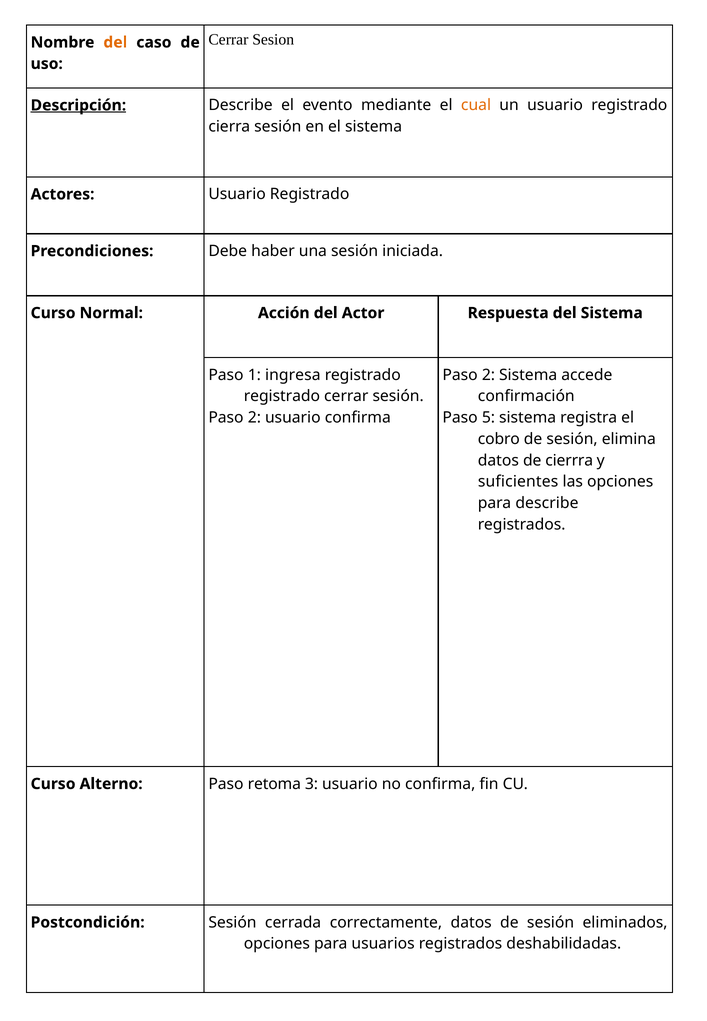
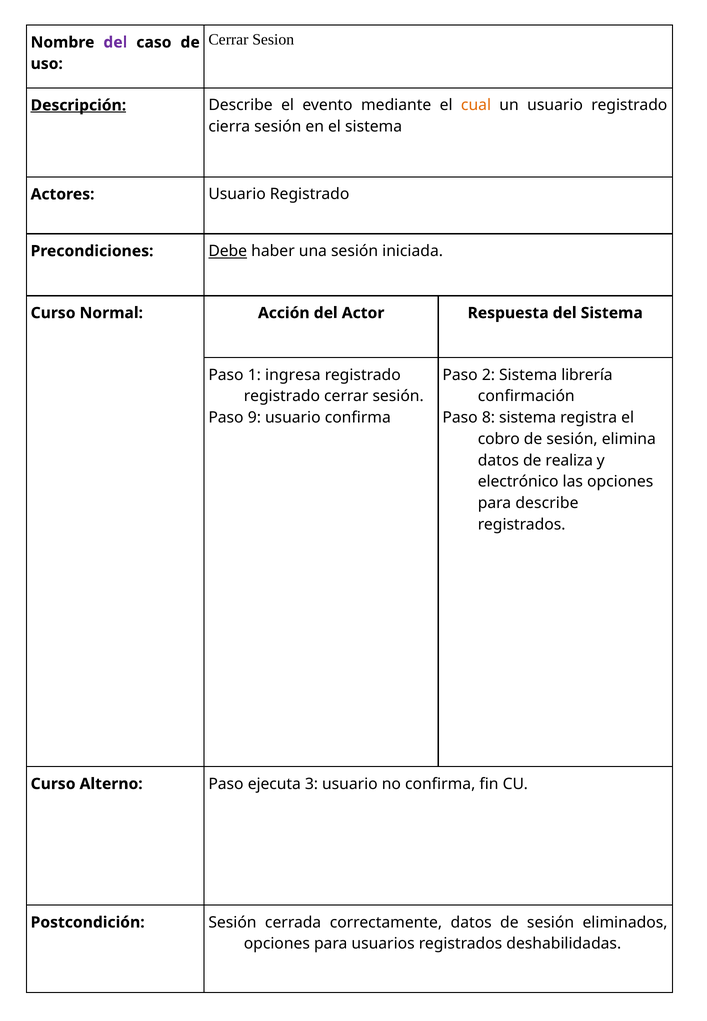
del colour: orange -> purple (115, 42)
Debe underline: none -> present (228, 251)
accede: accede -> librería (587, 375)
2: 2 -> 9 (254, 418)
5: 5 -> 8 (488, 418)
cierrra: cierrra -> realiza (569, 461)
suficientes: suficientes -> electrónico (518, 482)
retoma: retoma -> ejecuta (274, 784)
